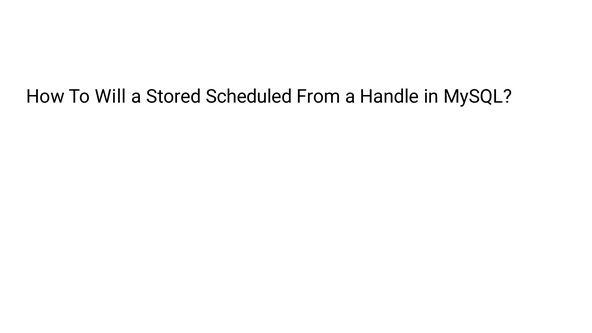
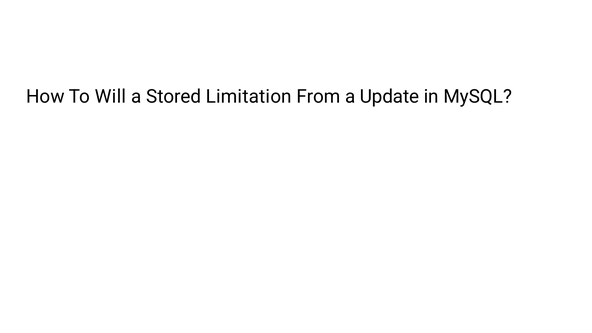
Scheduled: Scheduled -> Limitation (249, 97)
Handle: Handle -> Update (389, 97)
